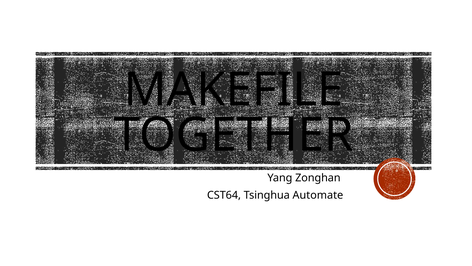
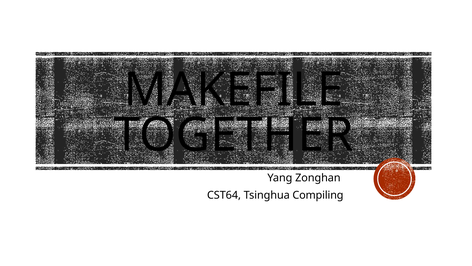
Automate: Automate -> Compiling (318, 195)
